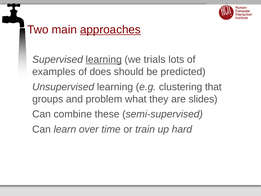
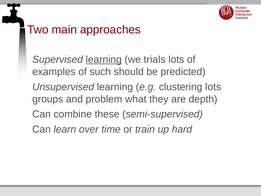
approaches underline: present -> none (110, 30)
does: does -> such (100, 72)
clustering that: that -> lots (213, 87)
slides: slides -> depth (203, 99)
